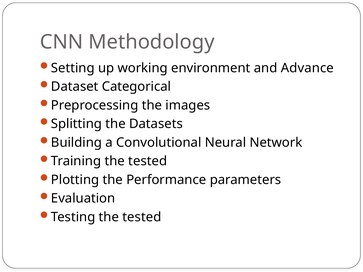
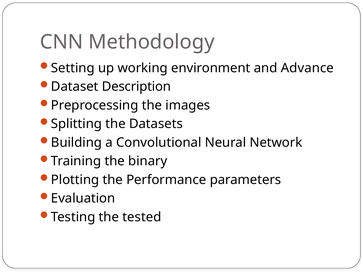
Categorical: Categorical -> Description (136, 87)
Training the tested: tested -> binary (148, 161)
